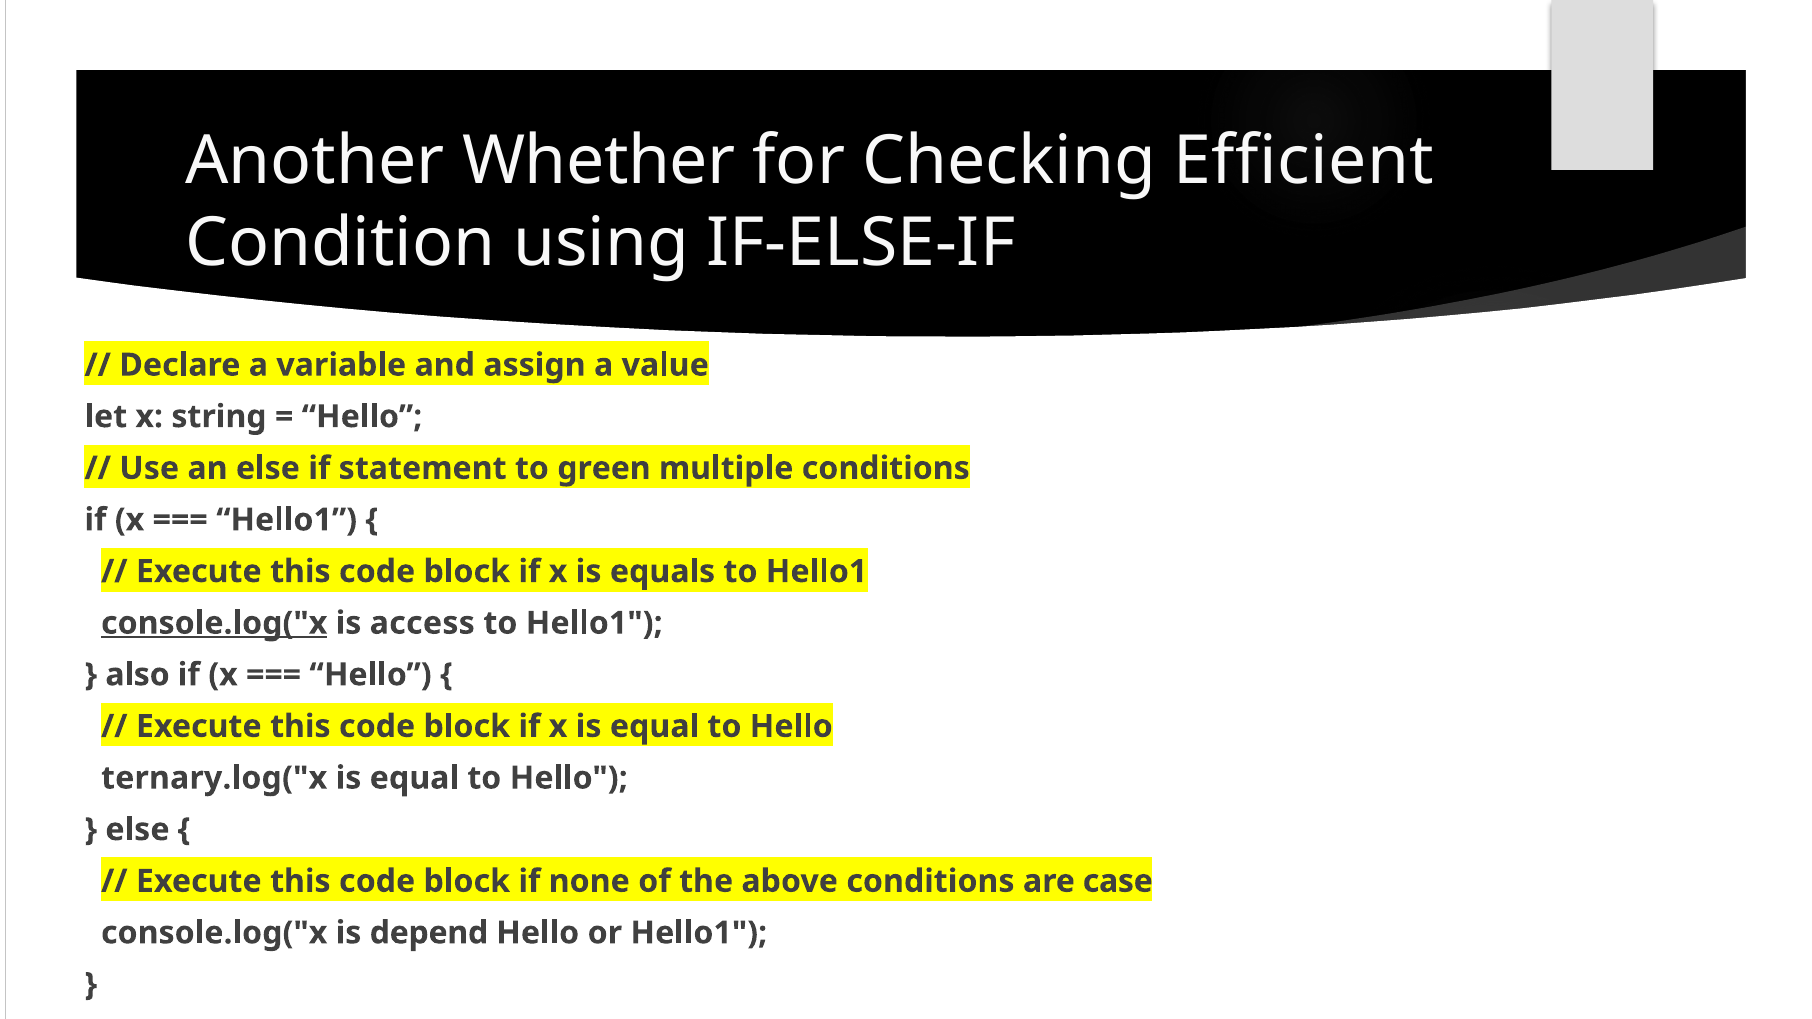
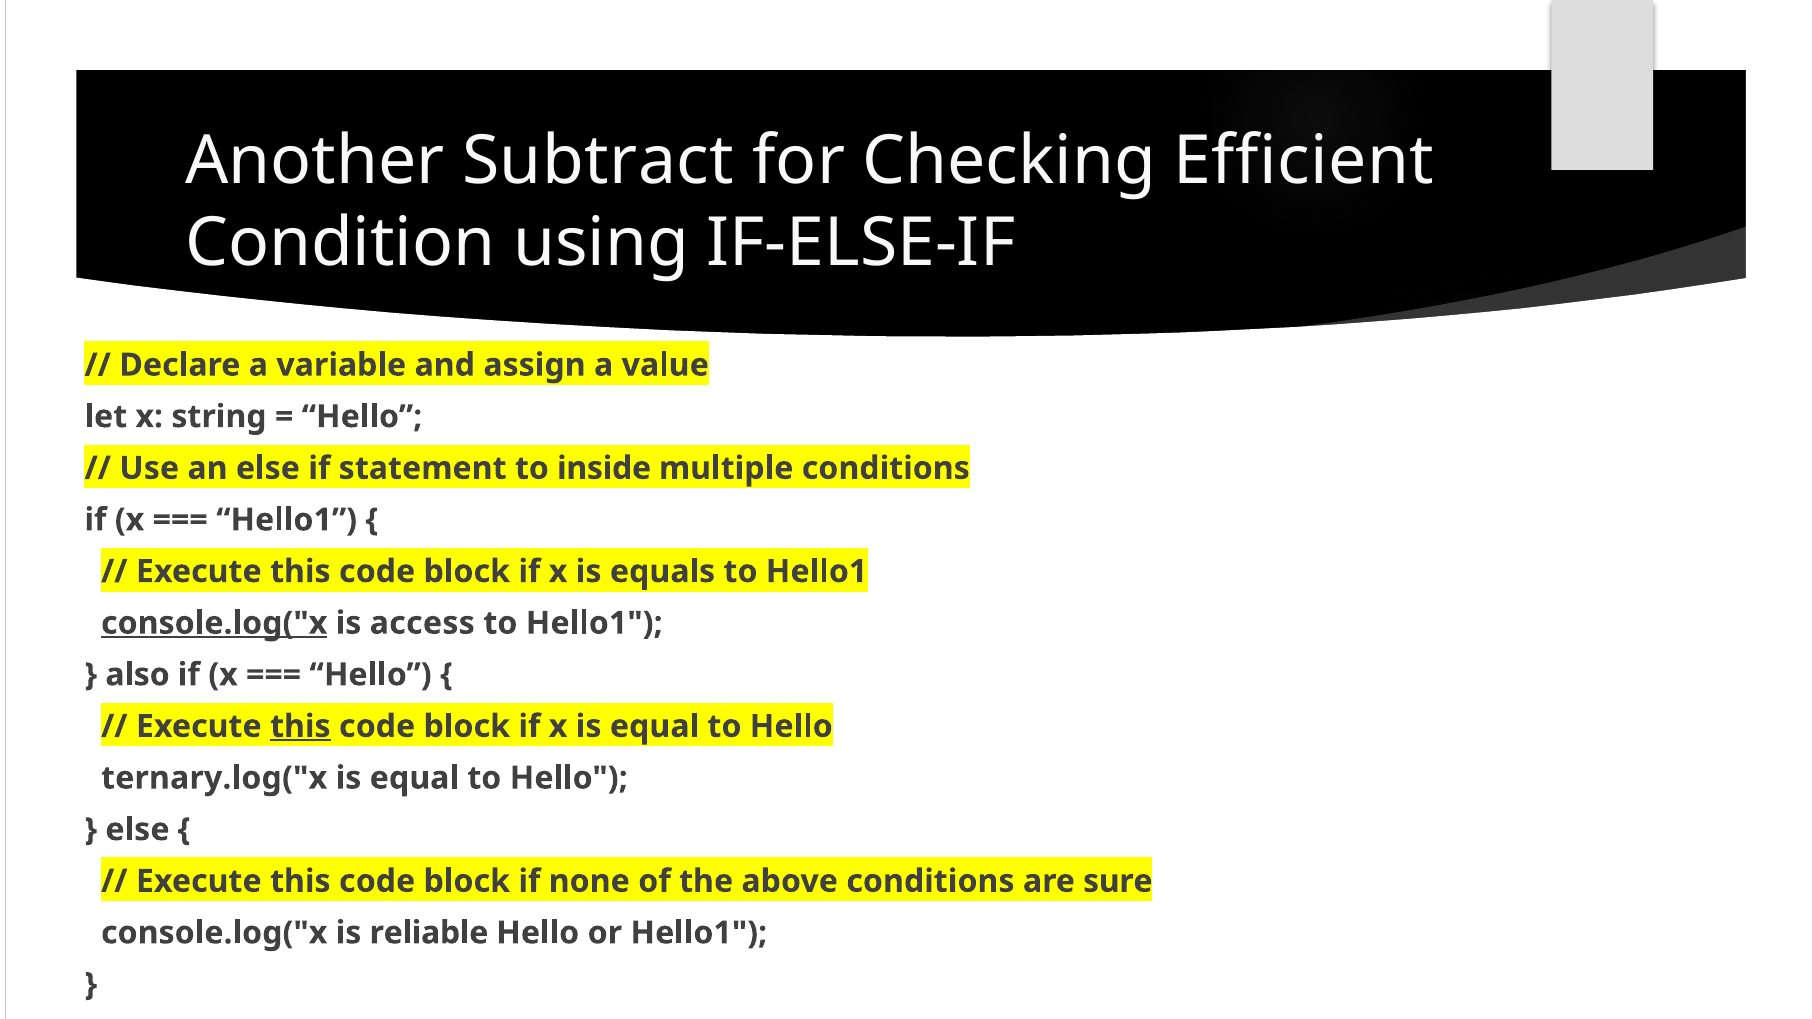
Whether: Whether -> Subtract (598, 161)
green: green -> inside (604, 468)
this underline: none -> present (300, 727)
case: case -> sure (1118, 881)
depend: depend -> reliable (429, 933)
